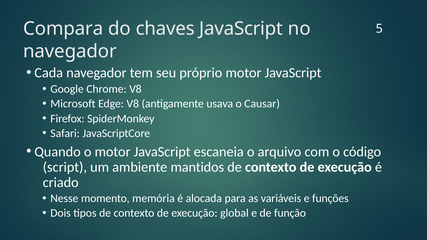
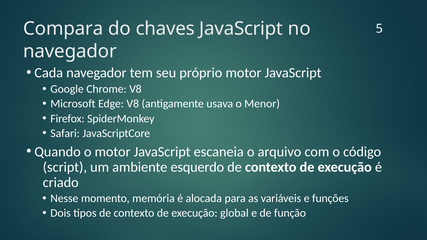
Causar: Causar -> Menor (262, 104)
mantidos: mantidos -> esquerdo (197, 167)
